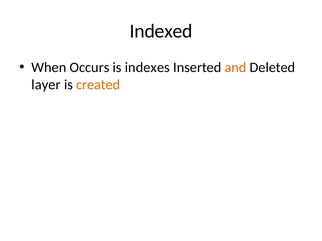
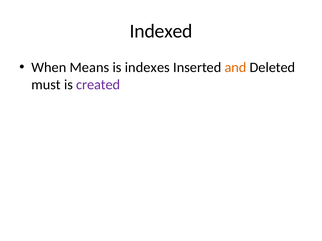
Occurs: Occurs -> Means (89, 68)
layer: layer -> must (46, 85)
created colour: orange -> purple (98, 85)
